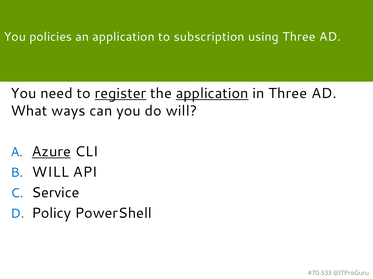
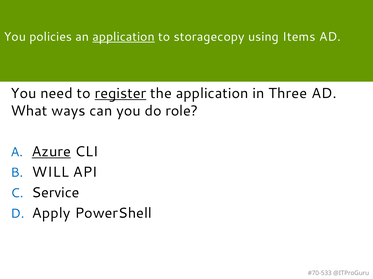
application underline: none -> present (124, 37)
subscription: subscription -> storagecopy (209, 37)
using Three: Three -> Items (299, 37)
application underline: present -> none (212, 94)
do will: will -> role (182, 111)
Policy: Policy -> Apply (51, 214)
